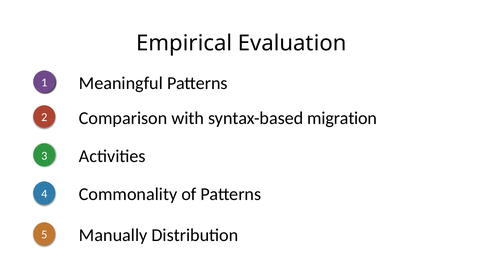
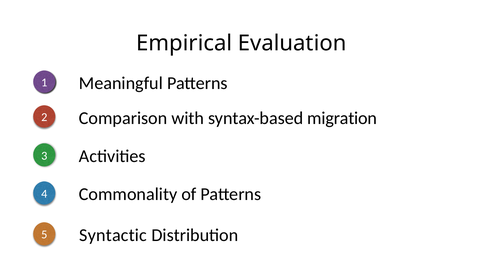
Manually: Manually -> Syntactic (113, 236)
